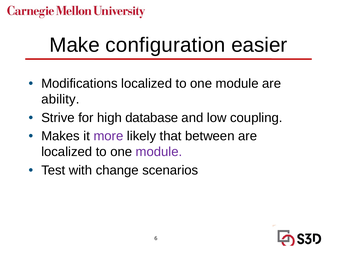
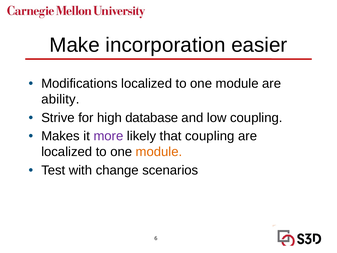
configuration: configuration -> incorporation (165, 45)
that between: between -> coupling (210, 136)
module colour: purple -> orange (159, 152)
